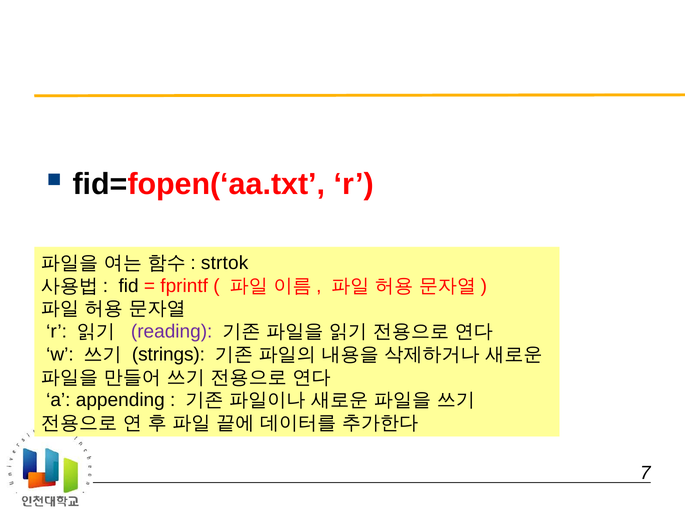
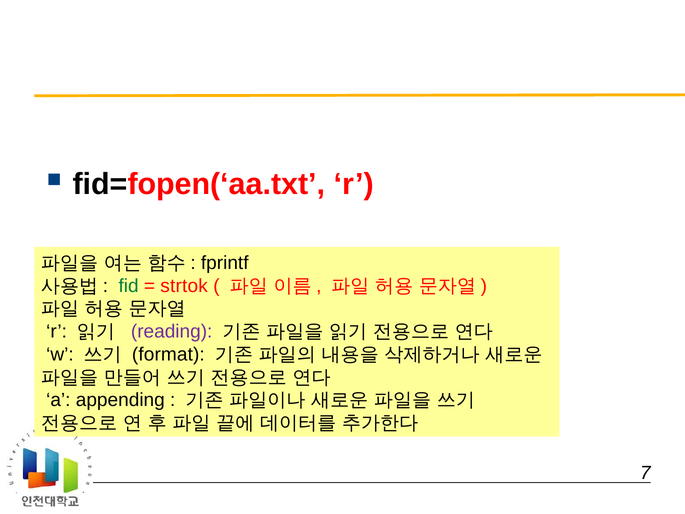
strtok: strtok -> fprintf (225, 263)
fid colour: black -> green (129, 286)
fprintf: fprintf -> strtok (184, 286)
strings: strings -> format (168, 354)
